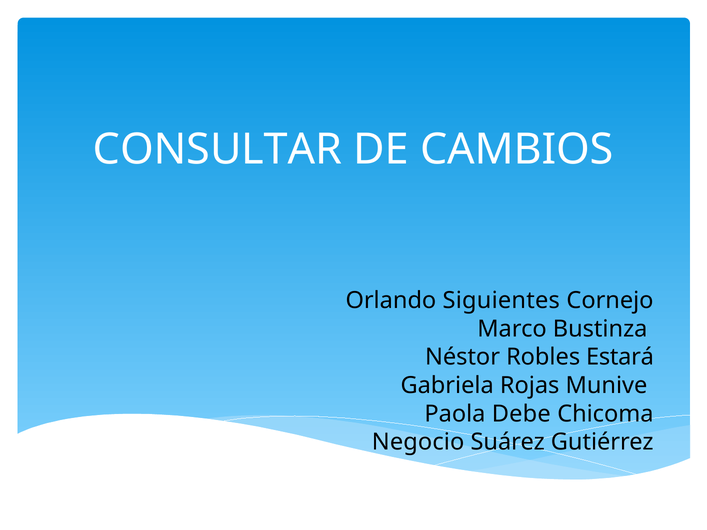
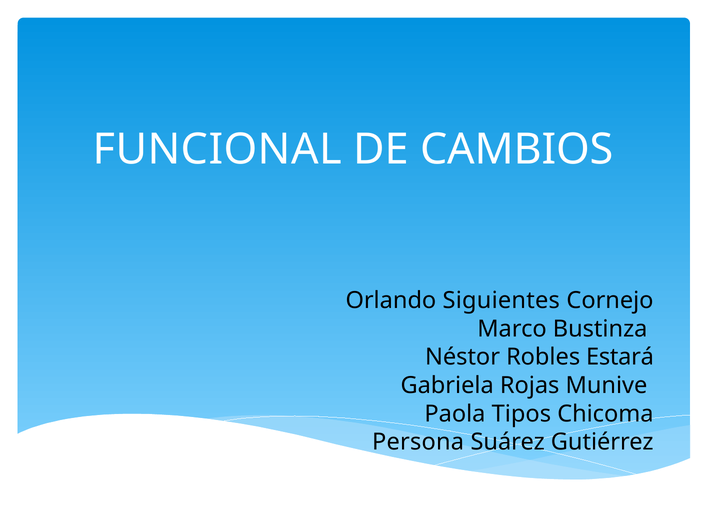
CONSULTAR: CONSULTAR -> FUNCIONAL (217, 150)
Debe: Debe -> Tipos (521, 414)
Negocio: Negocio -> Persona (418, 442)
